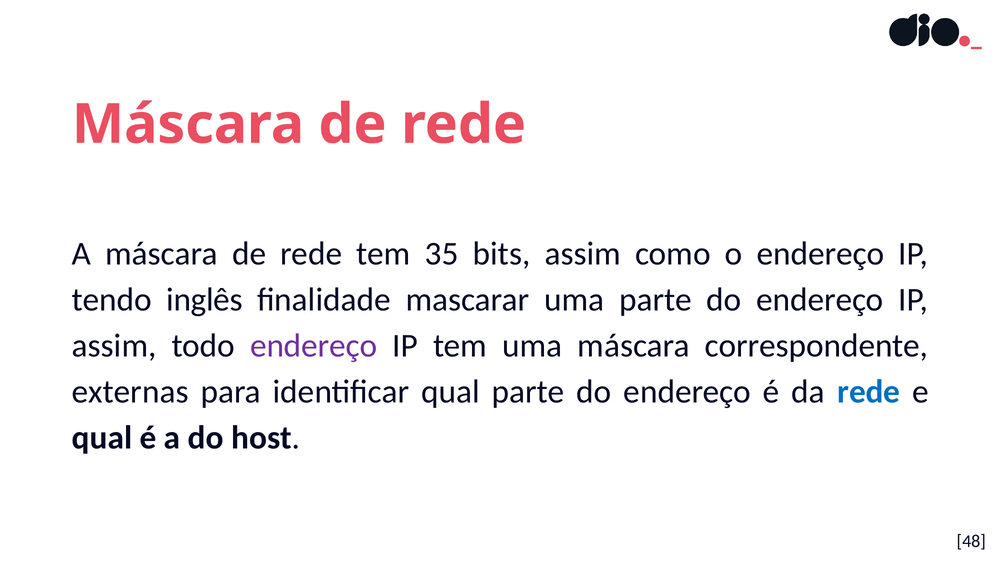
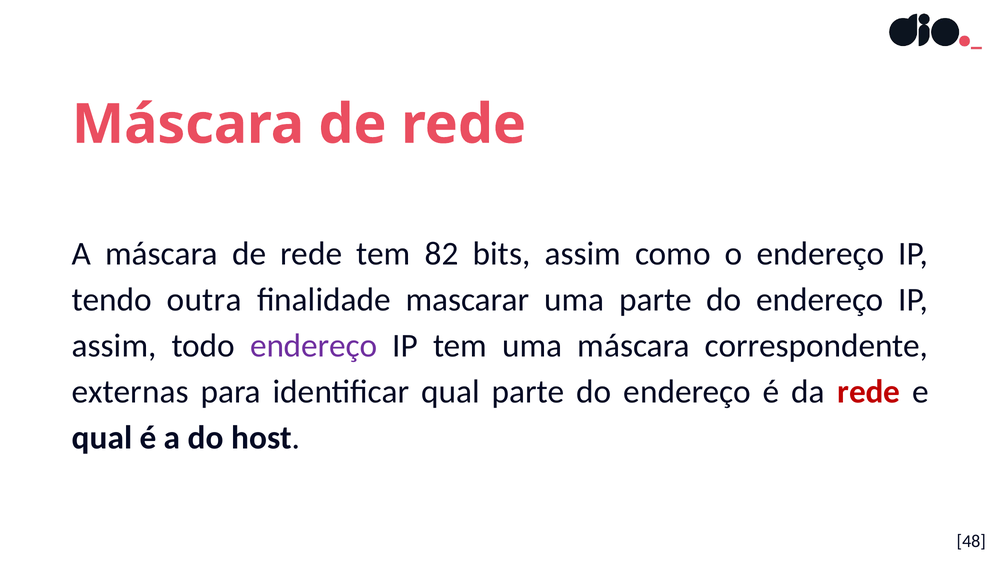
35: 35 -> 82 (442, 254)
inglês: inglês -> outra (204, 300)
rede colour: blue -> red (869, 392)
